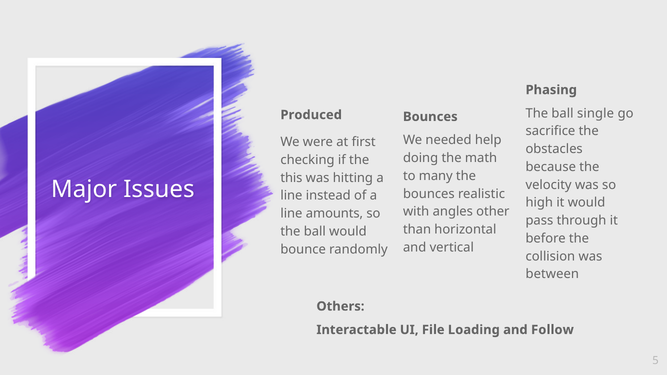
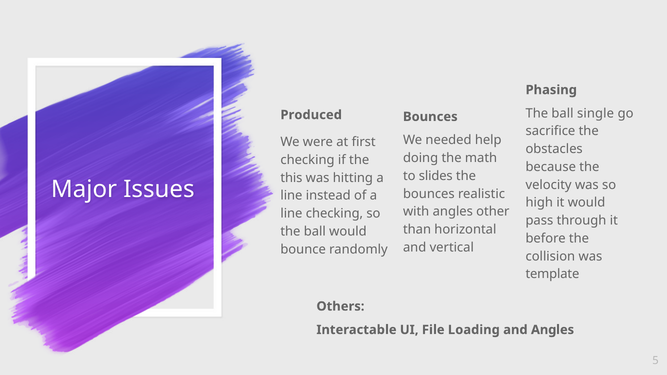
many: many -> slides (436, 176)
line amounts: amounts -> checking (334, 214)
between: between -> template (552, 274)
and Follow: Follow -> Angles (553, 330)
